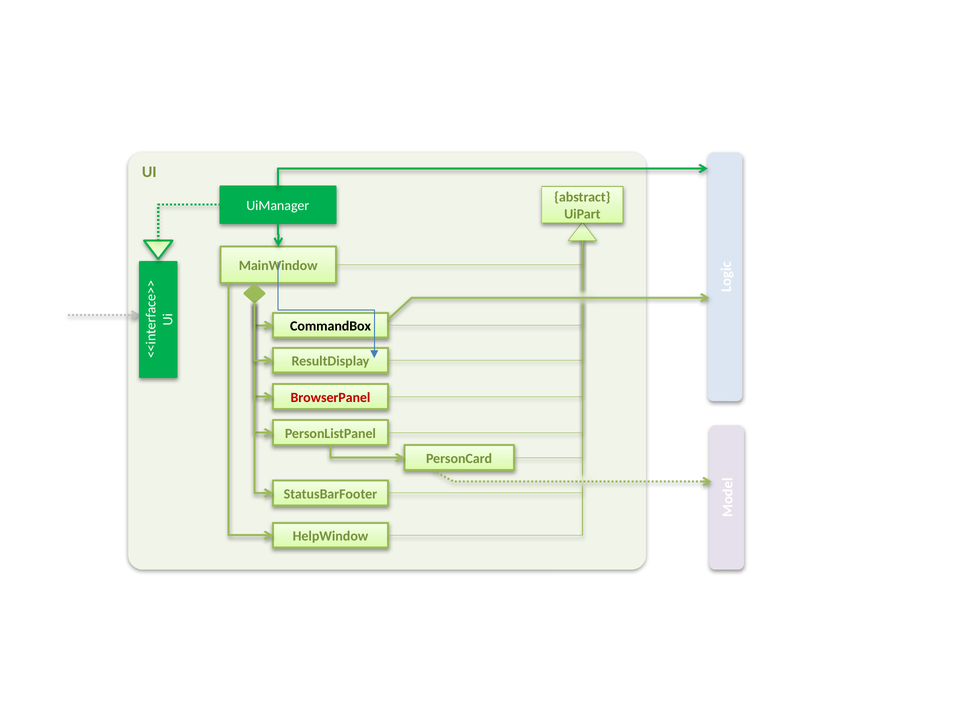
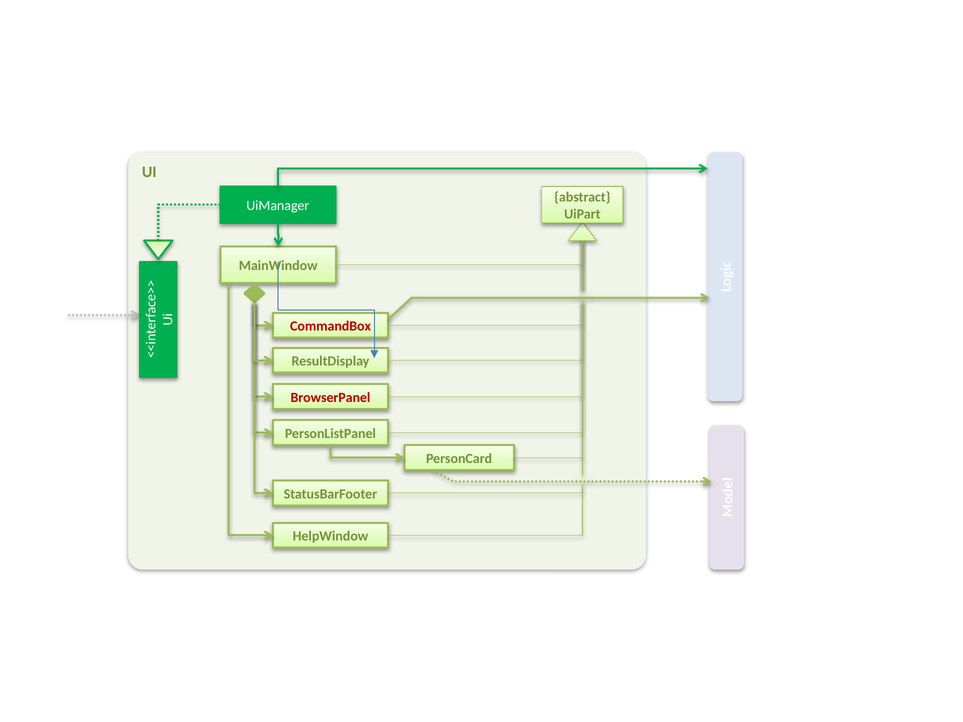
CommandBox colour: black -> red (331, 326)
